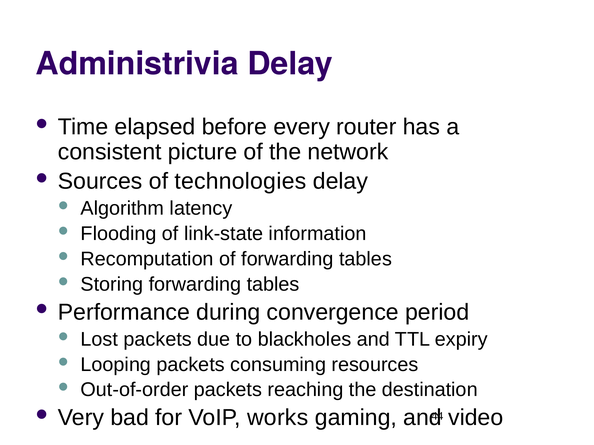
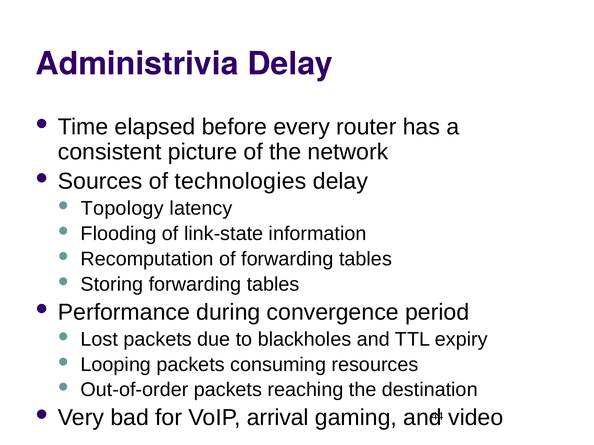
Algorithm: Algorithm -> Topology (122, 209)
works: works -> arrival (278, 418)
